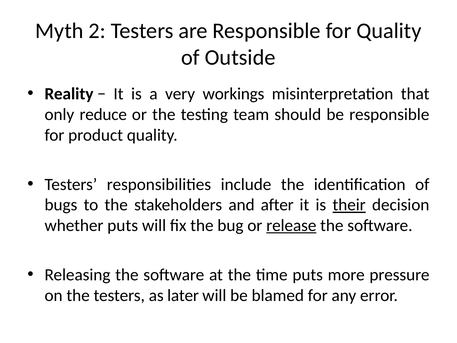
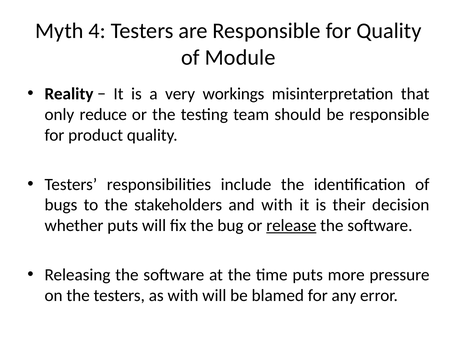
2: 2 -> 4 (97, 31)
Outside: Outside -> Module (240, 58)
and after: after -> with (277, 205)
their underline: present -> none (349, 205)
as later: later -> with (183, 295)
